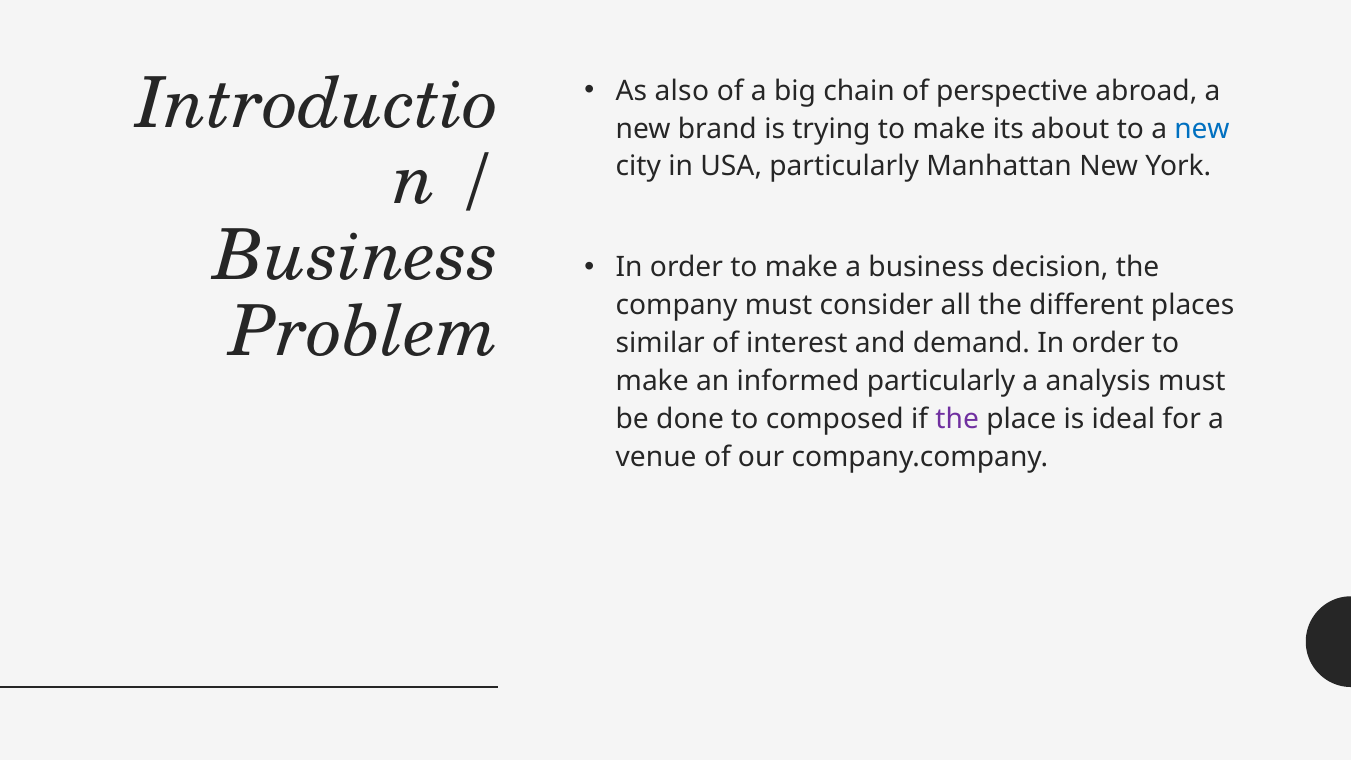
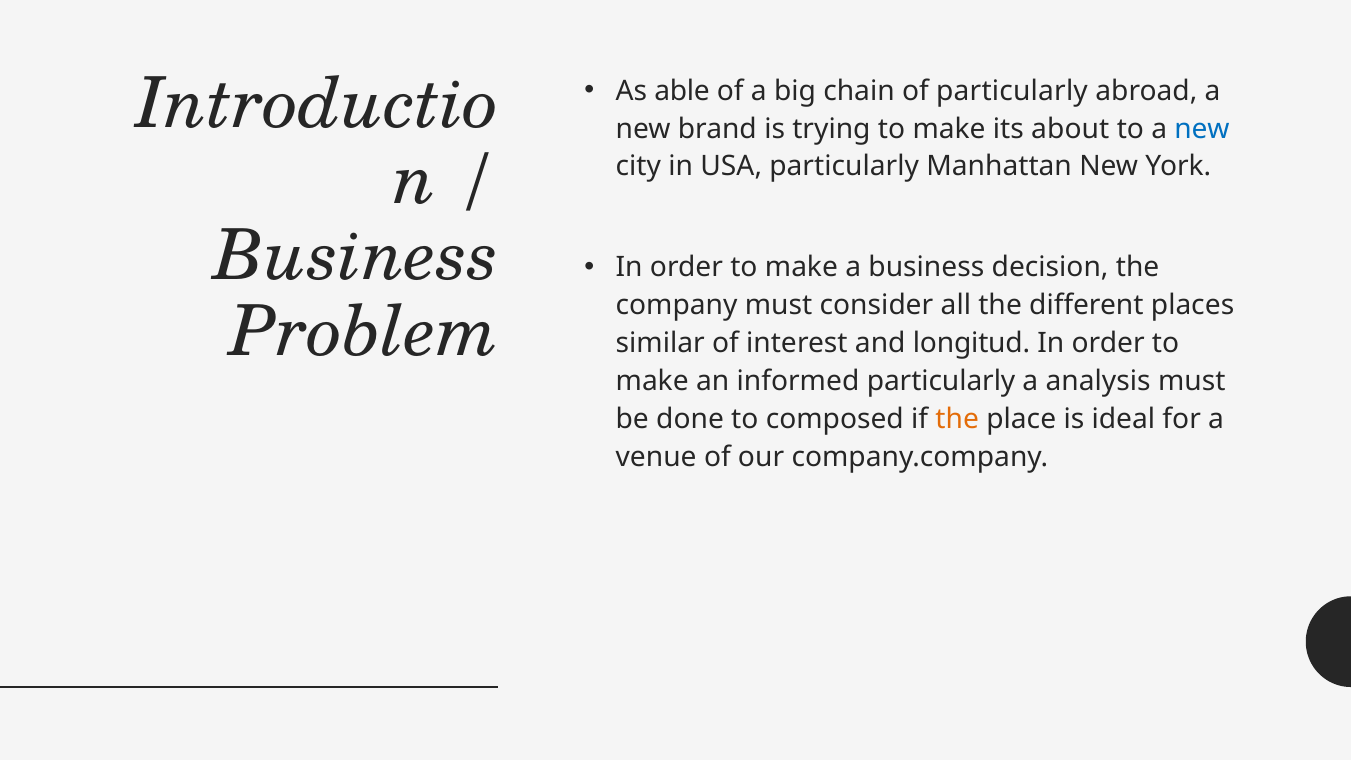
also: also -> able (682, 91)
of perspective: perspective -> particularly (1012, 91)
demand: demand -> longitud (972, 343)
the colour: purple -> orange (957, 419)
